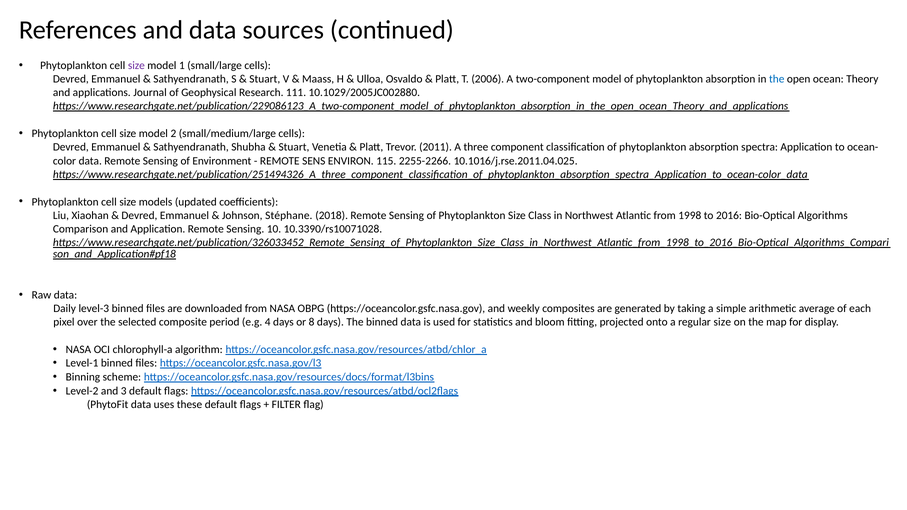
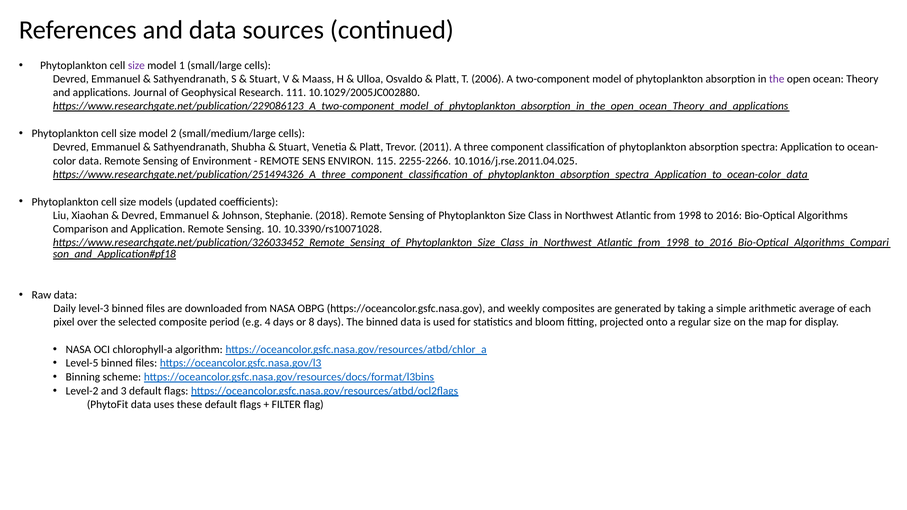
the colour: blue -> purple (777, 79)
Stéphane: Stéphane -> Stephanie (289, 216)
Level-1: Level-1 -> Level-5 (82, 363)
